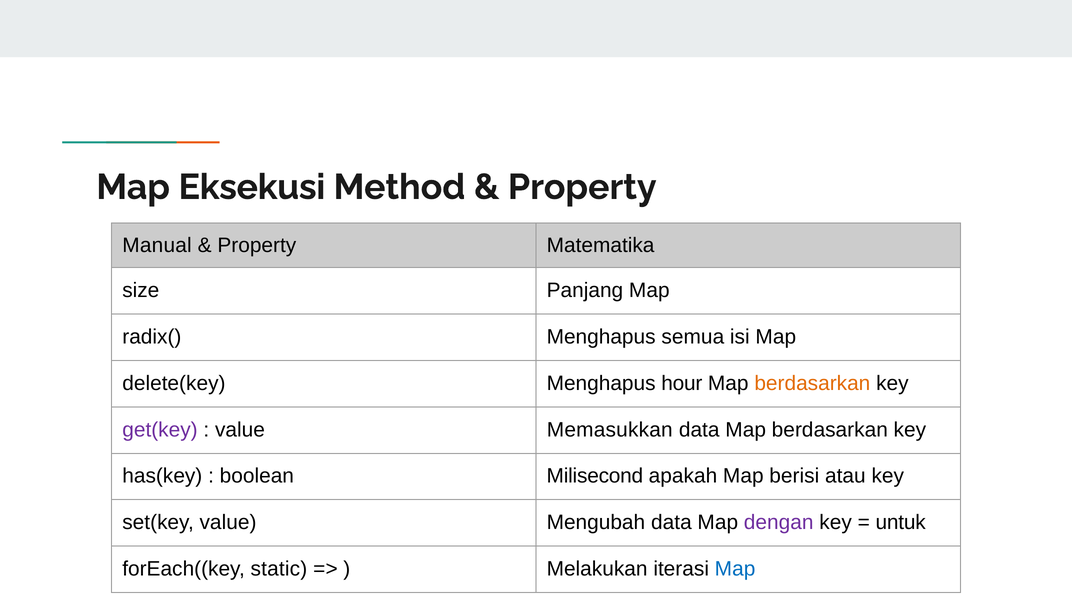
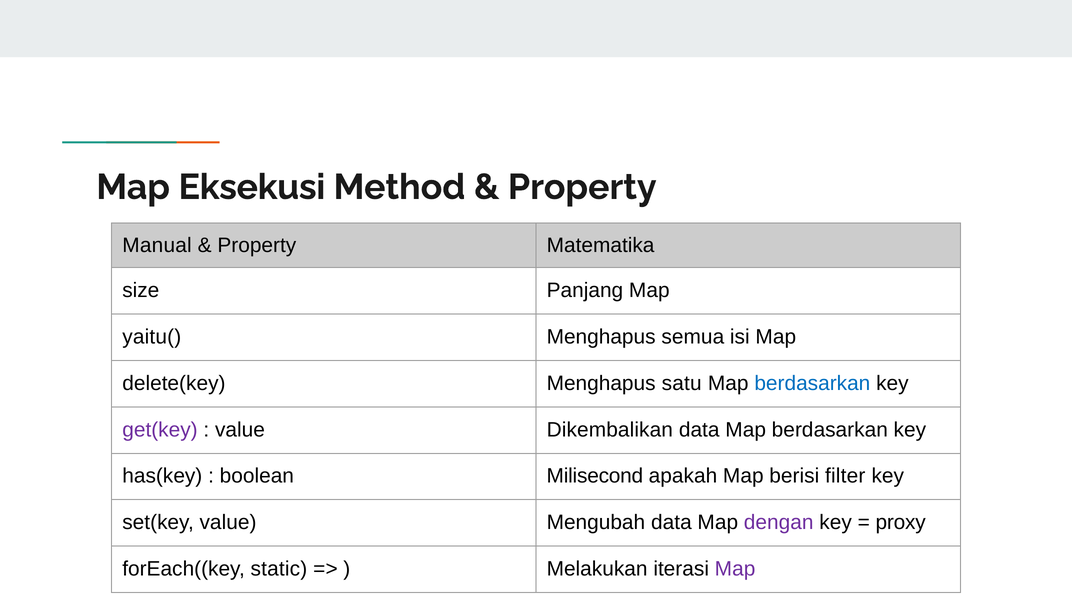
radix(: radix( -> yaitu( (152, 337)
hour: hour -> satu (682, 383)
berdasarkan colour: orange -> blue (812, 383)
Memasukkan: Memasukkan -> Dikembalikan (610, 430)
atau: atau -> filter (845, 476)
untuk: untuk -> proxy (901, 522)
Map colour: blue -> purple (735, 569)
